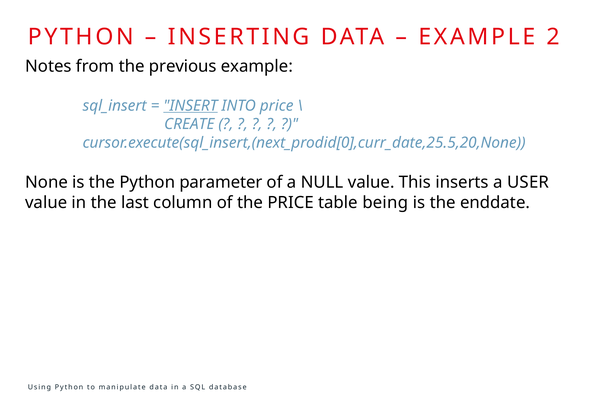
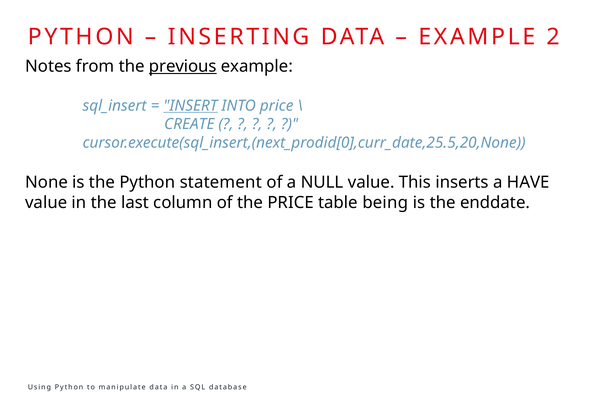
previous underline: none -> present (183, 66)
parameter: parameter -> statement (221, 182)
USER: USER -> HAVE (528, 182)
